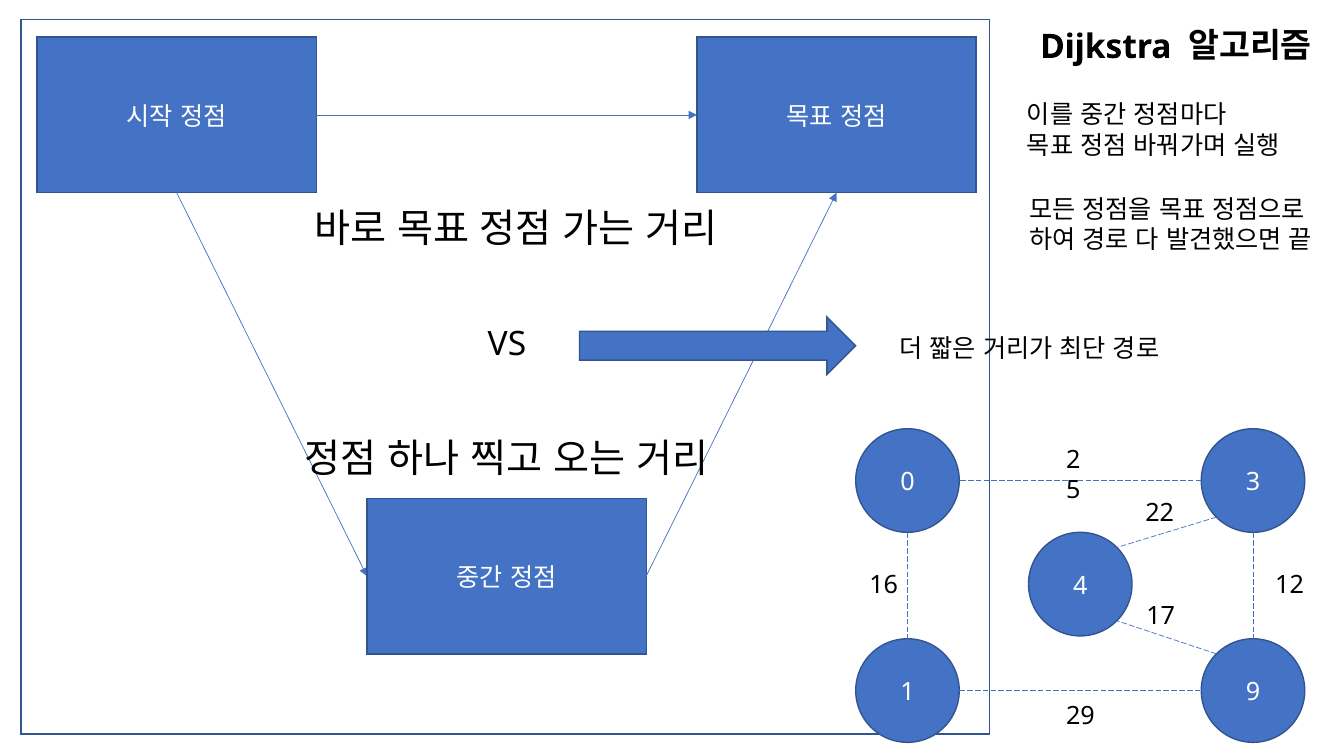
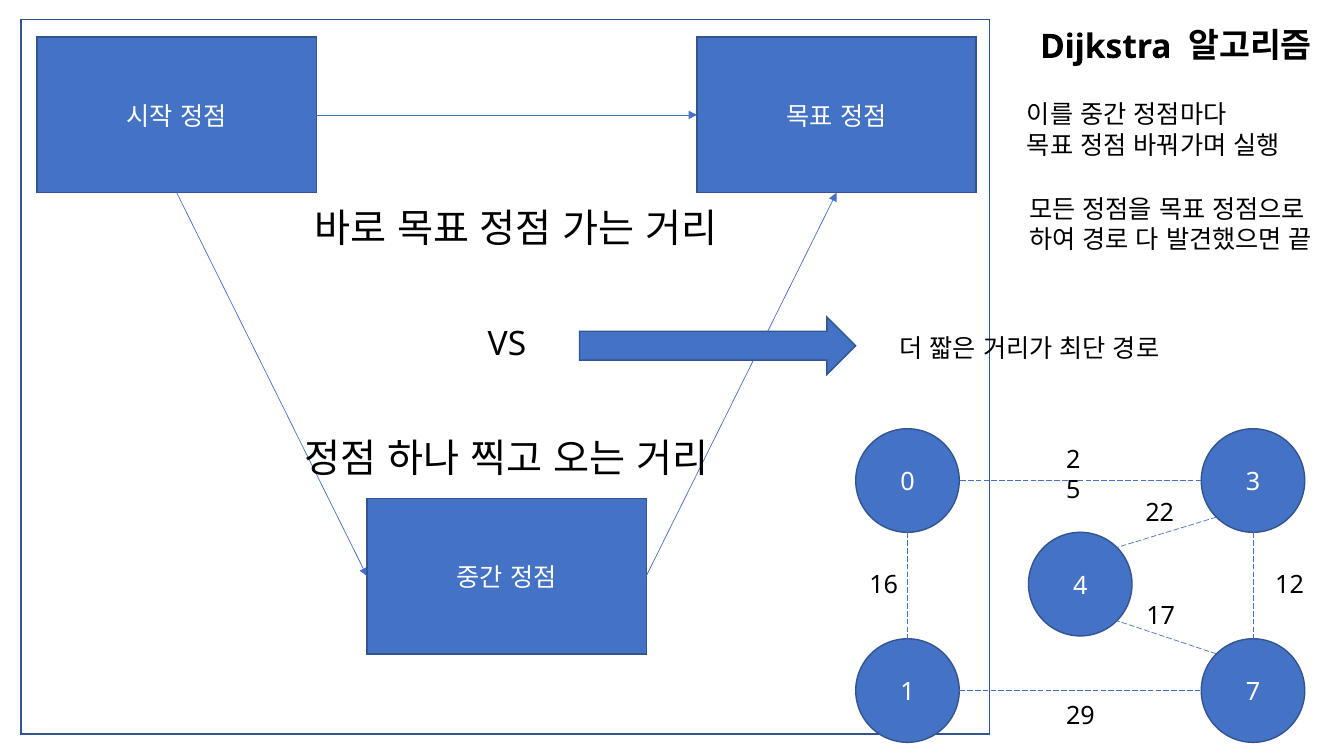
9: 9 -> 7 (1253, 692)
